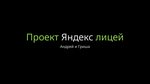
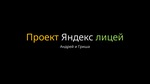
Проект colour: light green -> yellow (43, 37)
